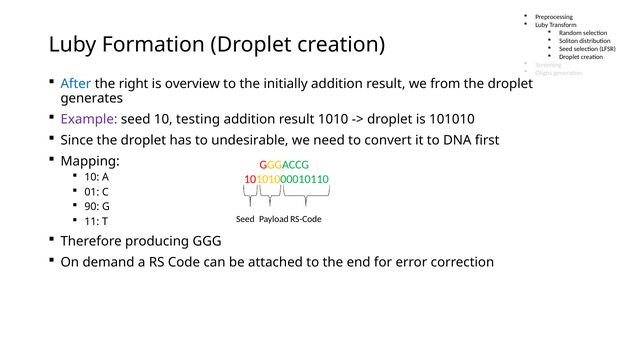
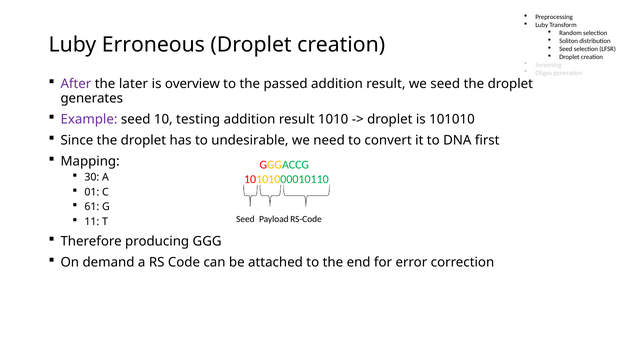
Formation: Formation -> Erroneous (153, 45)
After colour: blue -> purple (76, 84)
right: right -> later (133, 84)
initially: initially -> passed (286, 84)
we from: from -> seed (445, 84)
10: 10 -> 30 (92, 178)
90: 90 -> 61 (92, 207)
